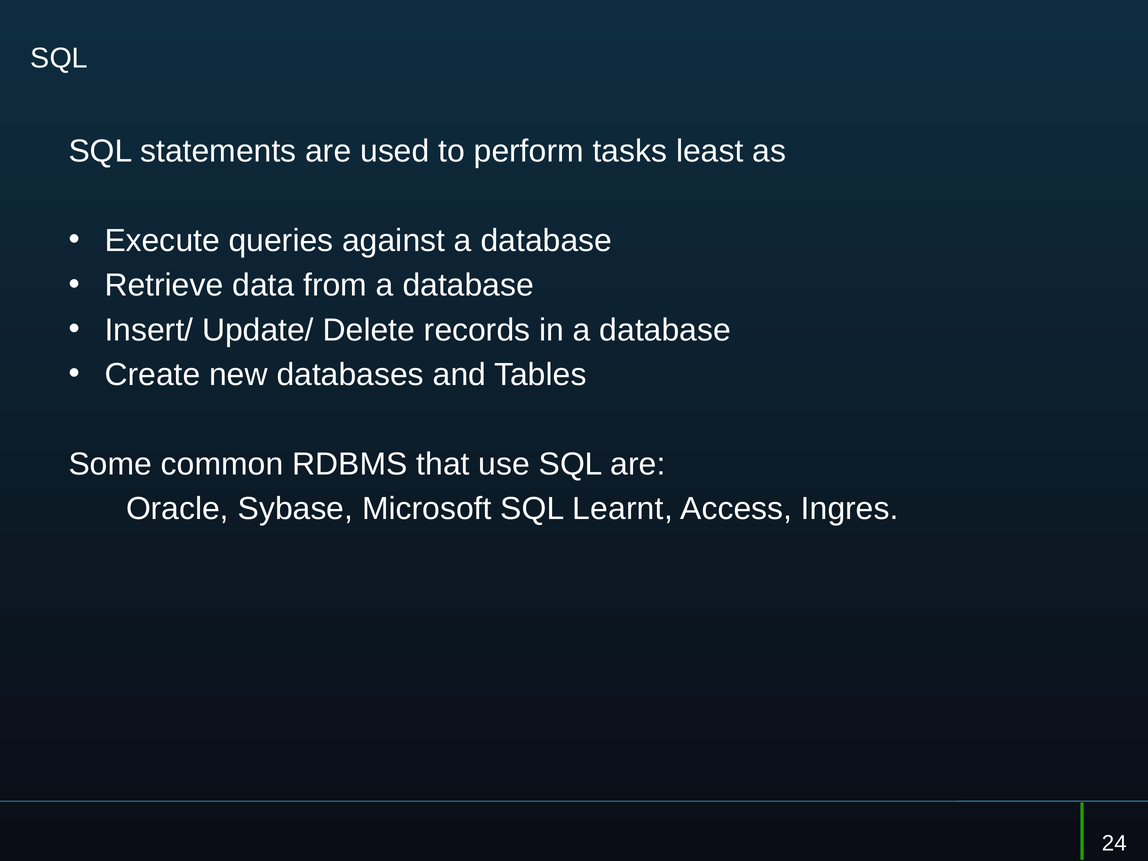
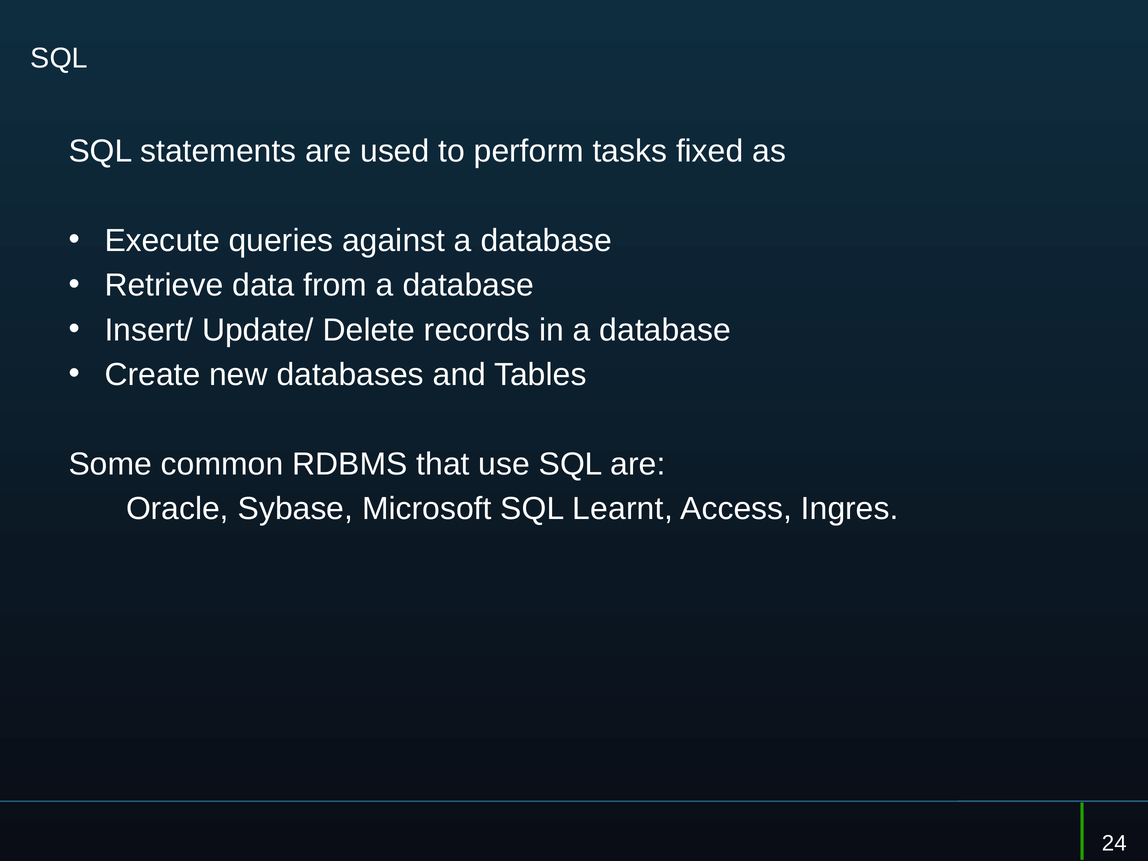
least: least -> fixed (710, 151)
